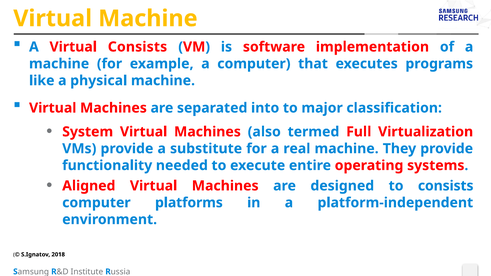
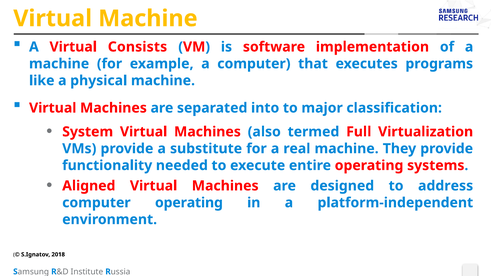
to consists: consists -> address (446, 186)
computer platforms: platforms -> operating (189, 203)
